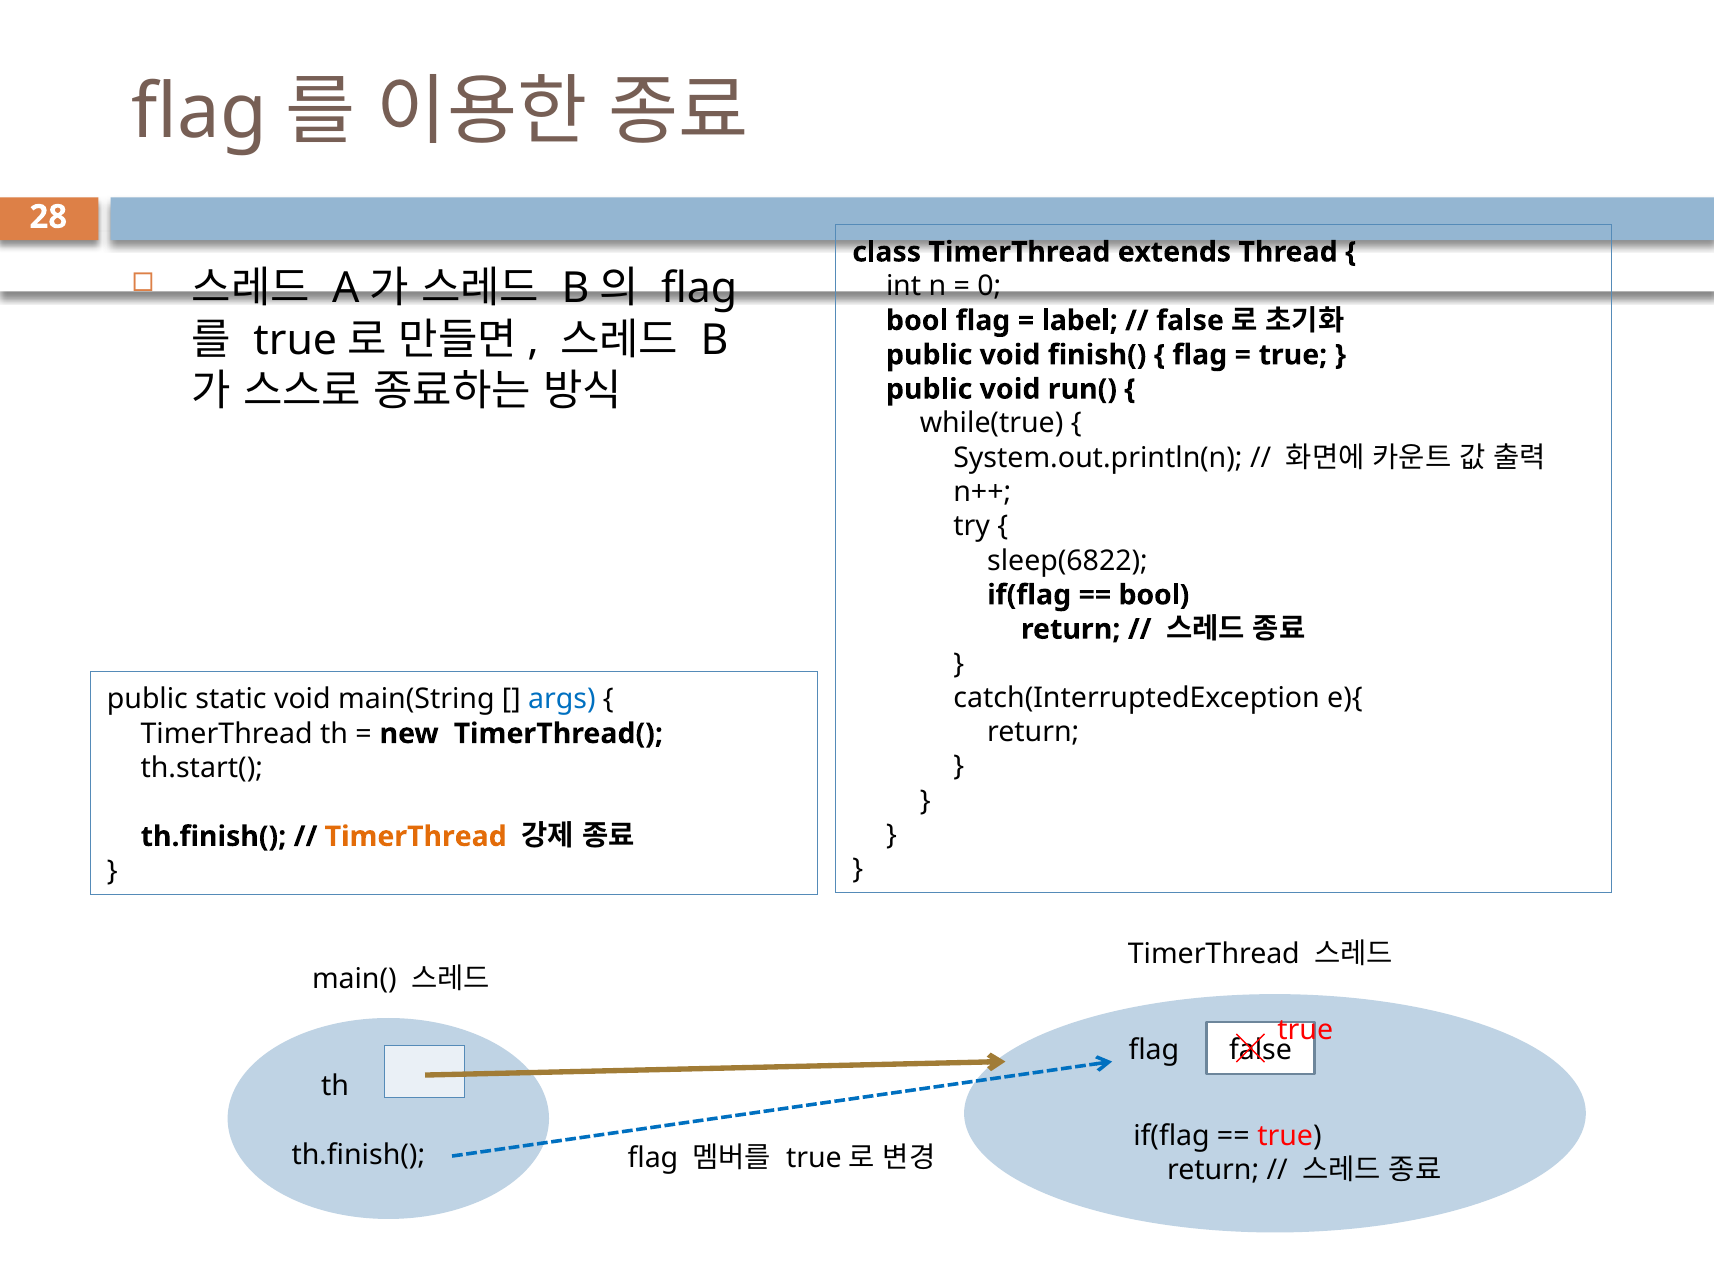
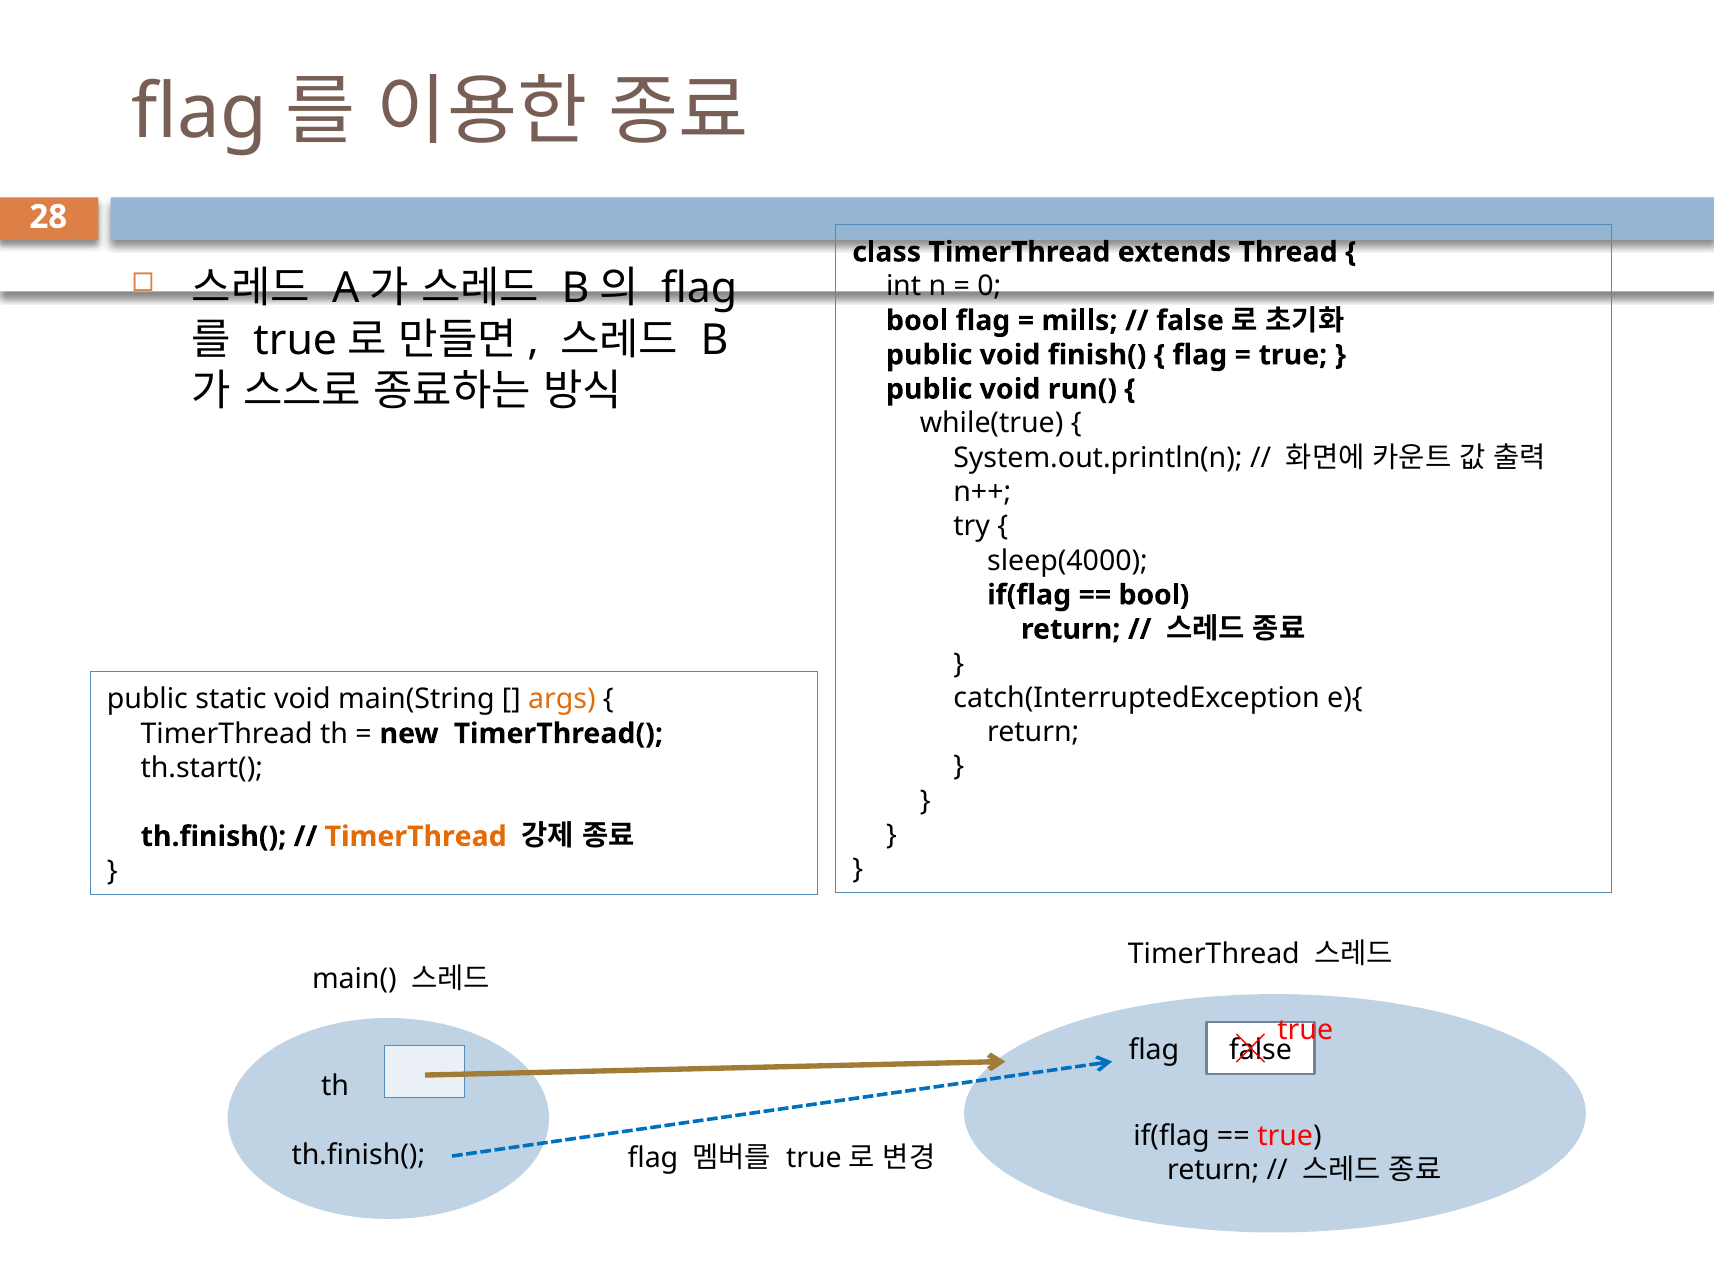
label: label -> mills (1080, 321)
sleep(6822: sleep(6822 -> sleep(4000 (1068, 561)
args colour: blue -> orange (562, 699)
